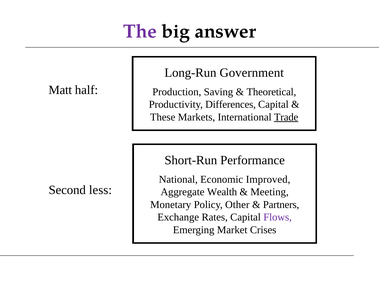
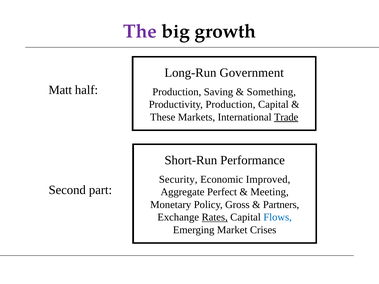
answer: answer -> growth (225, 31)
Theoretical: Theoretical -> Something (271, 92)
Productivity Differences: Differences -> Production (230, 105)
National: National -> Security (178, 179)
less: less -> part (100, 190)
Wealth: Wealth -> Perfect (222, 192)
Other: Other -> Gross (237, 205)
Rates underline: none -> present (215, 217)
Flows colour: purple -> blue (278, 217)
